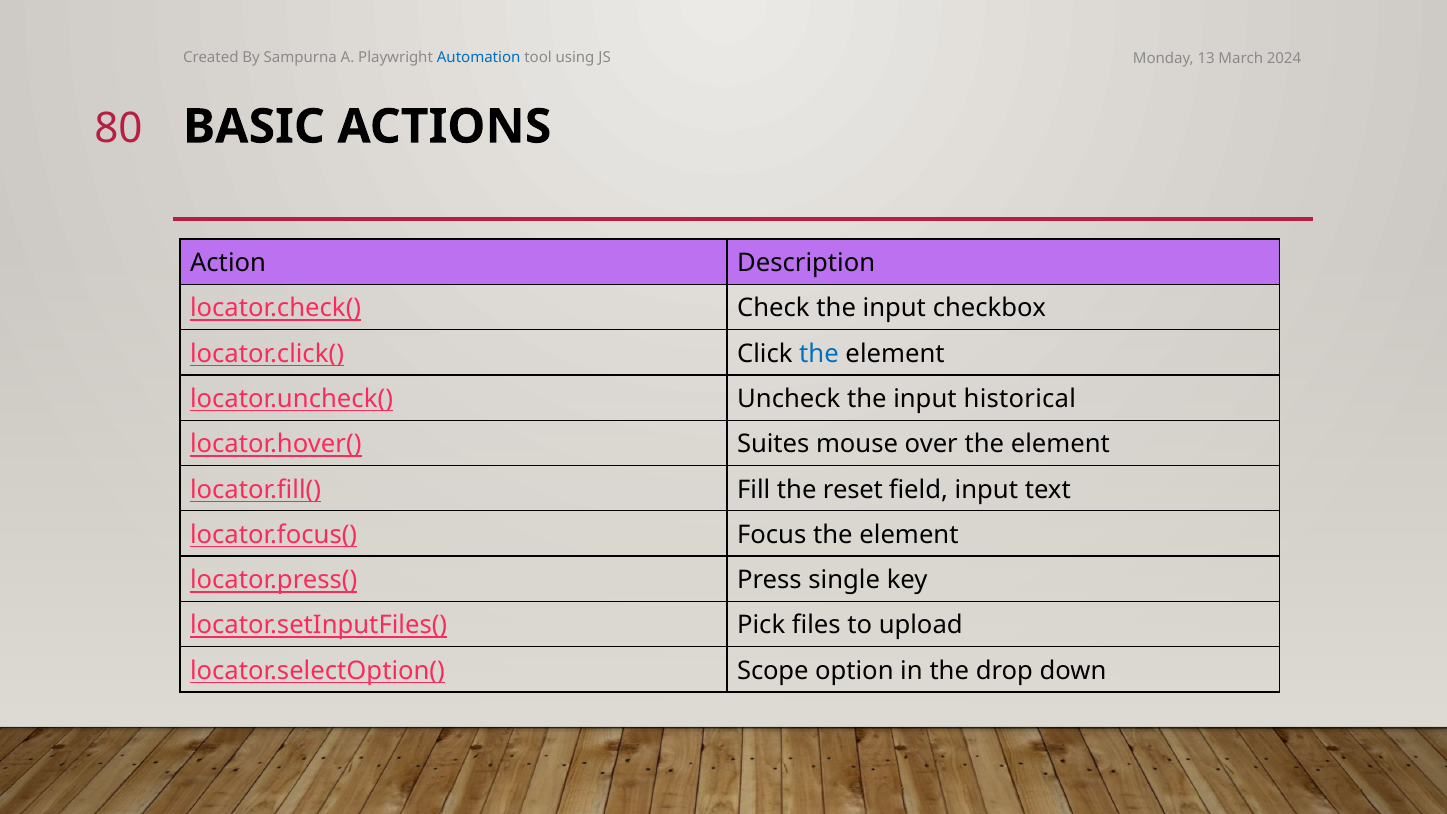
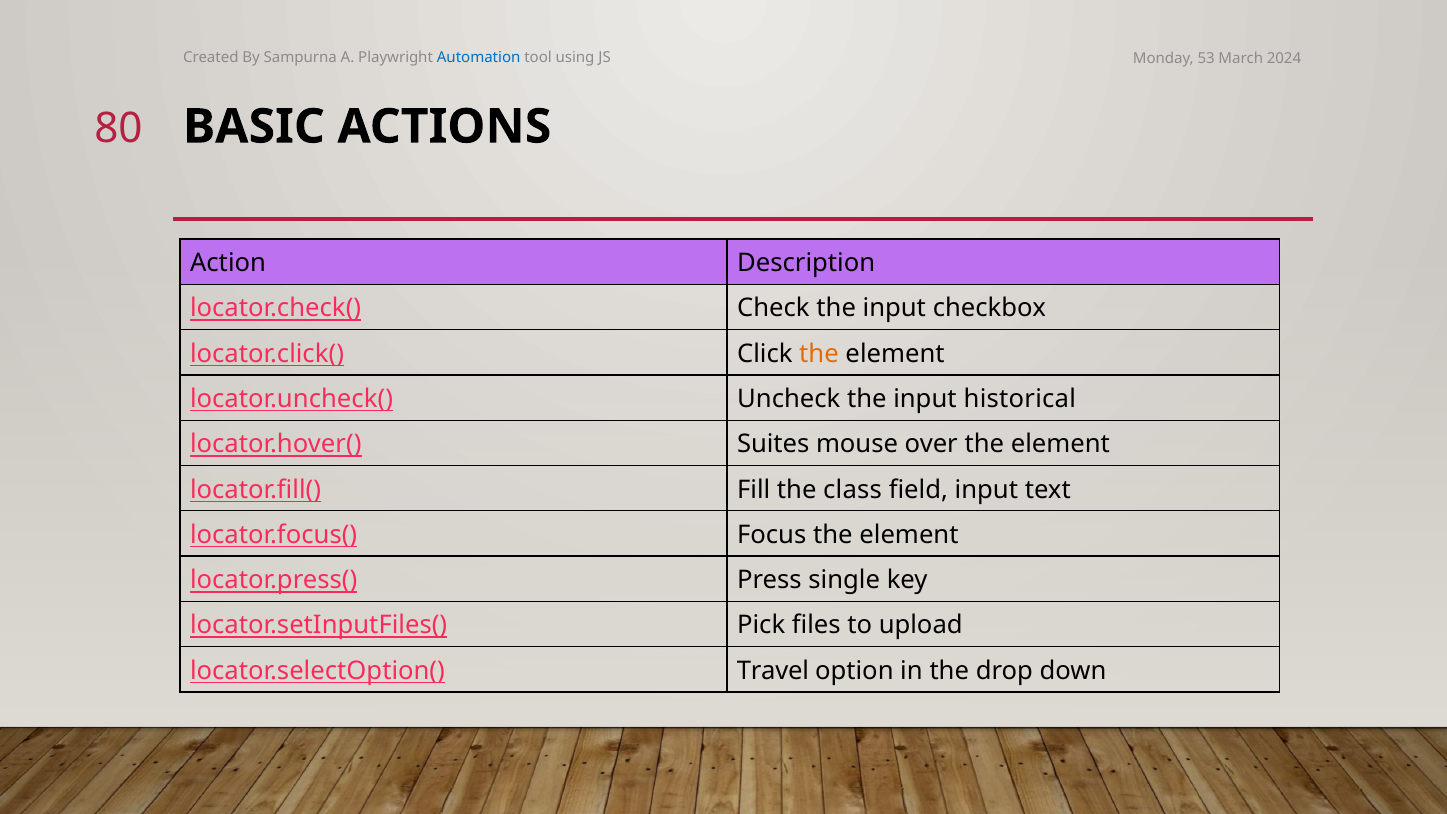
13: 13 -> 53 (1206, 59)
the colour: blue -> orange (819, 354)
reset: reset -> class (853, 490)
Scope: Scope -> Travel (773, 671)
